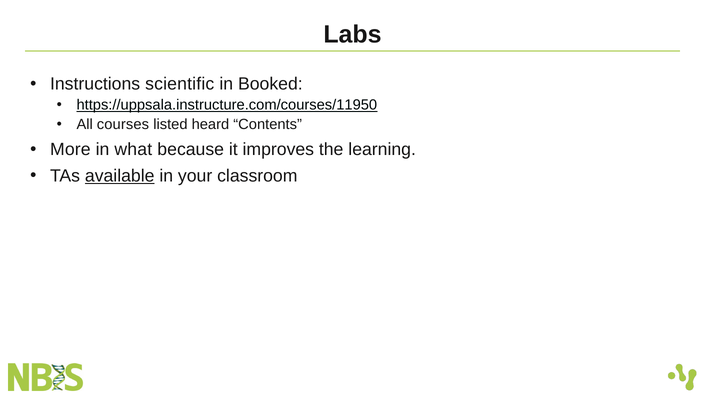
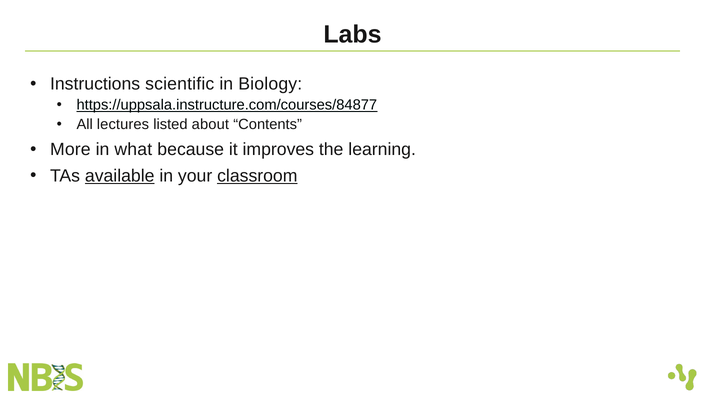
Booked: Booked -> Biology (270, 84)
https://uppsala.instructure.com/courses/11950: https://uppsala.instructure.com/courses/11950 -> https://uppsala.instructure.com/courses/84877 (227, 105)
courses: courses -> lectures (123, 124)
heard: heard -> about (210, 124)
classroom underline: none -> present (257, 176)
